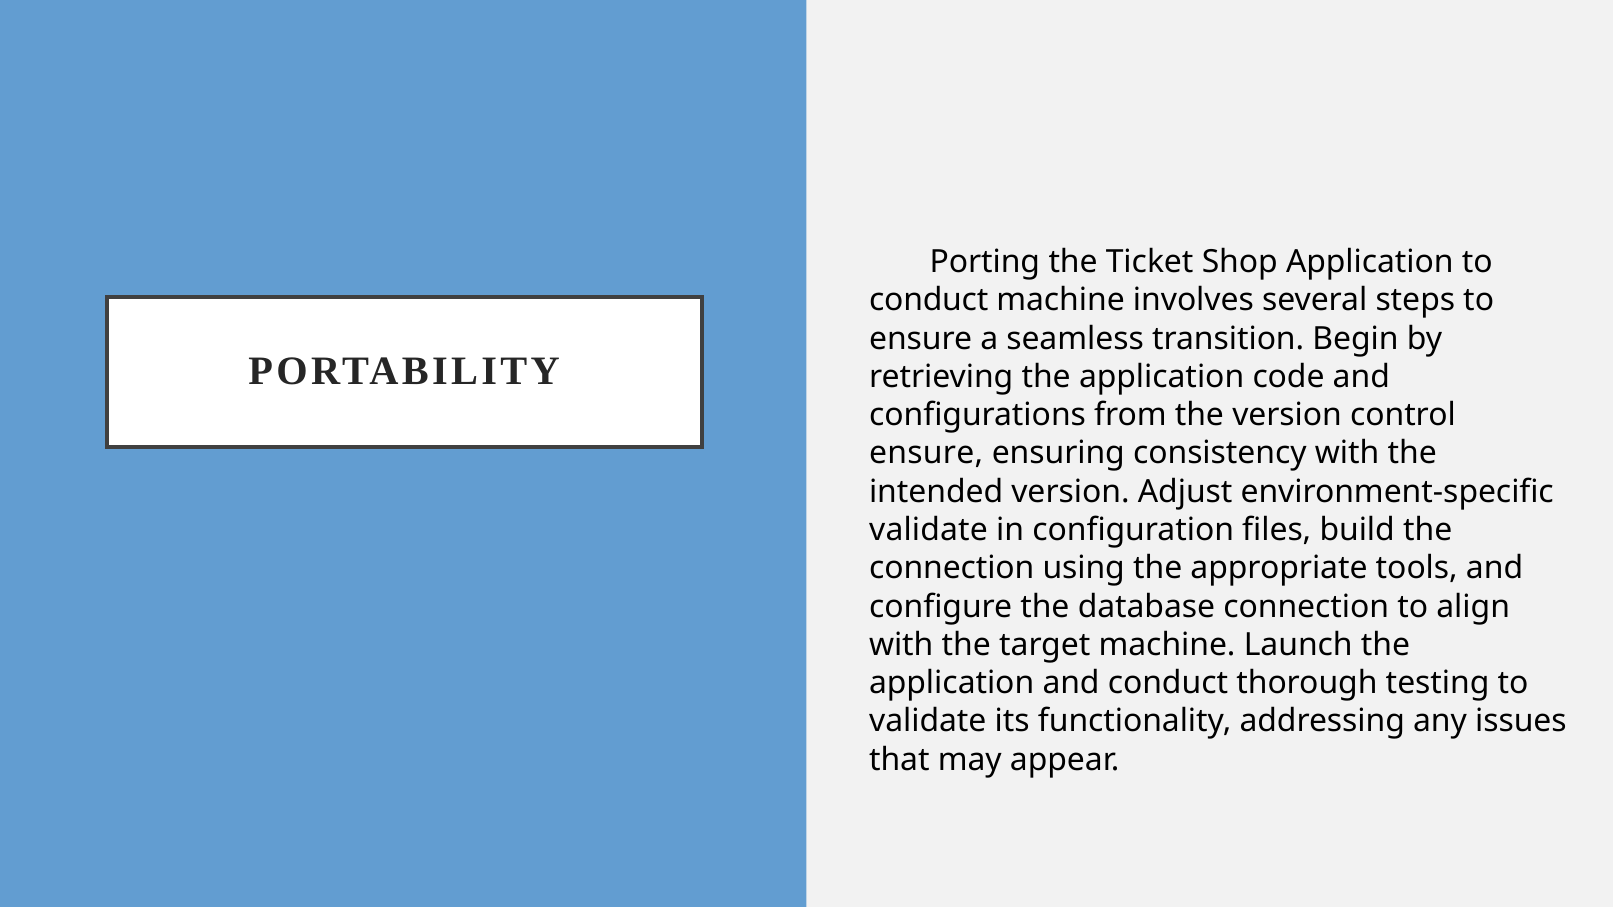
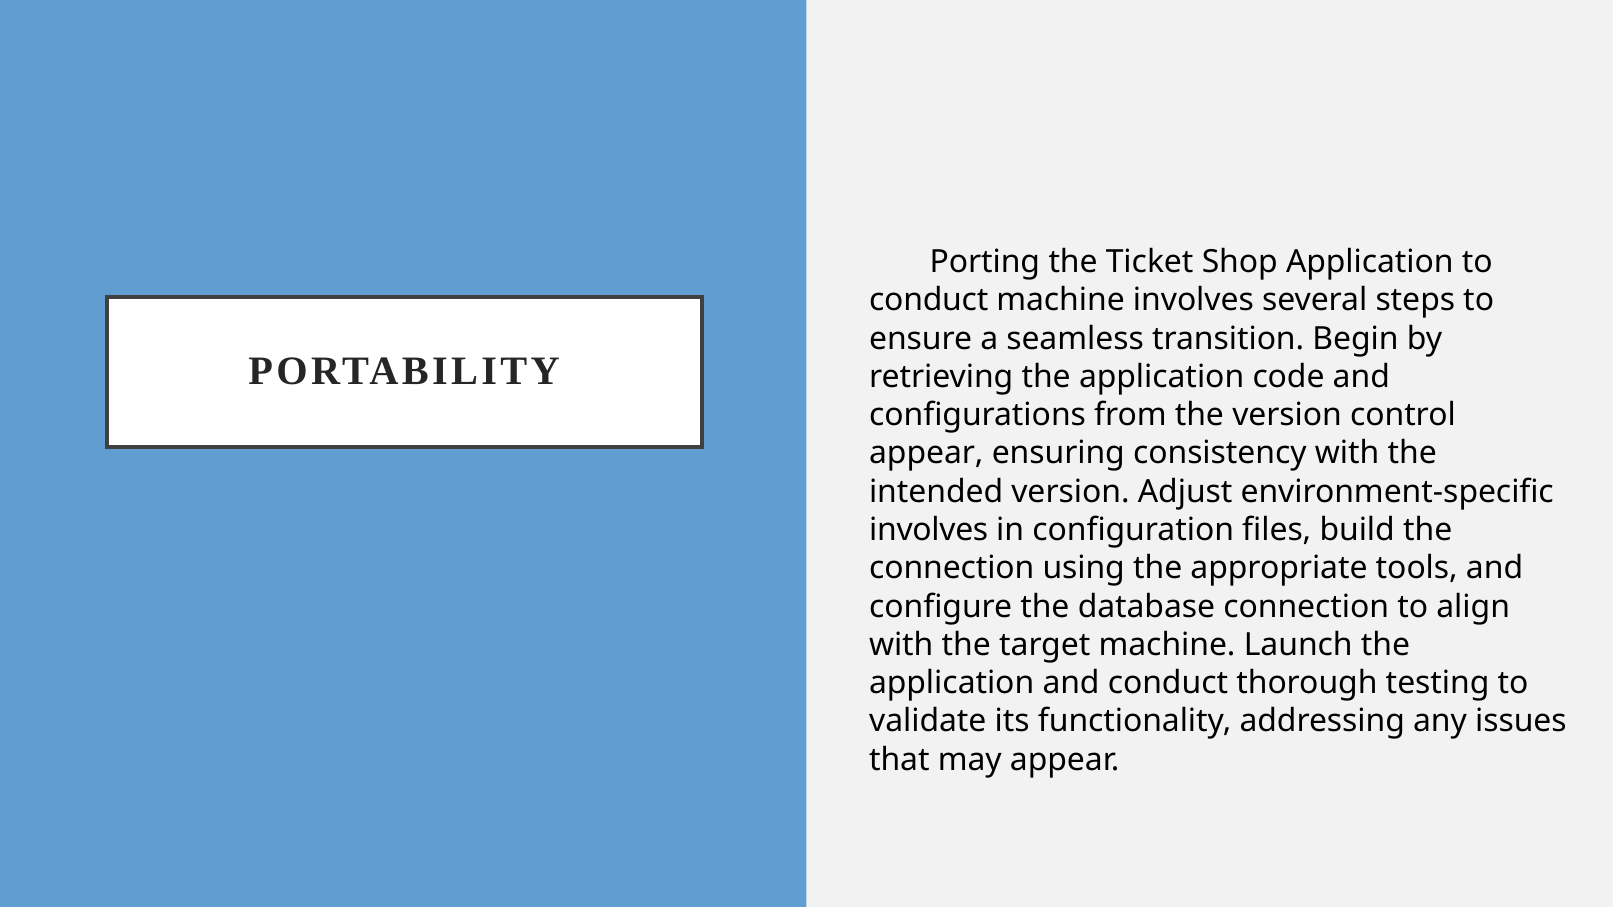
ensure: ensure -> appear (926, 454)
validate: validate -> involves (929, 530)
